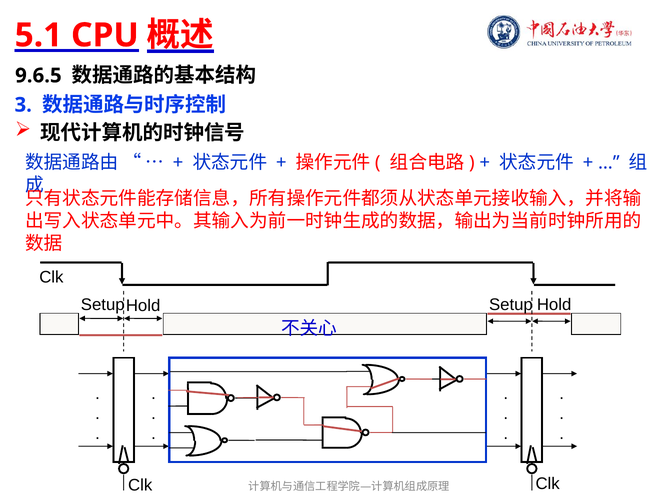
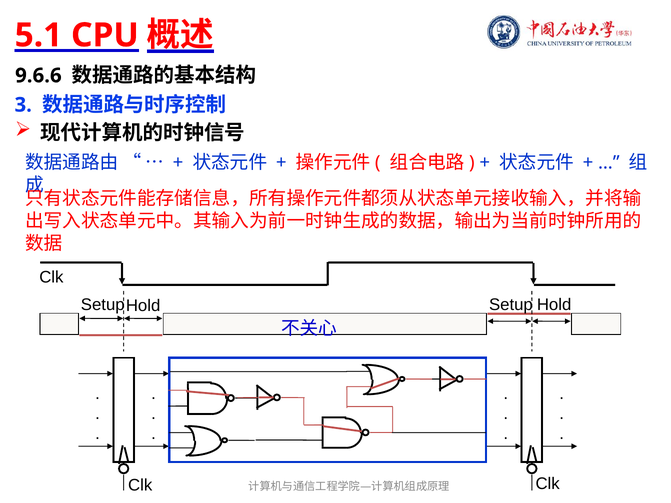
9.6.5: 9.6.5 -> 9.6.6 (38, 76)
